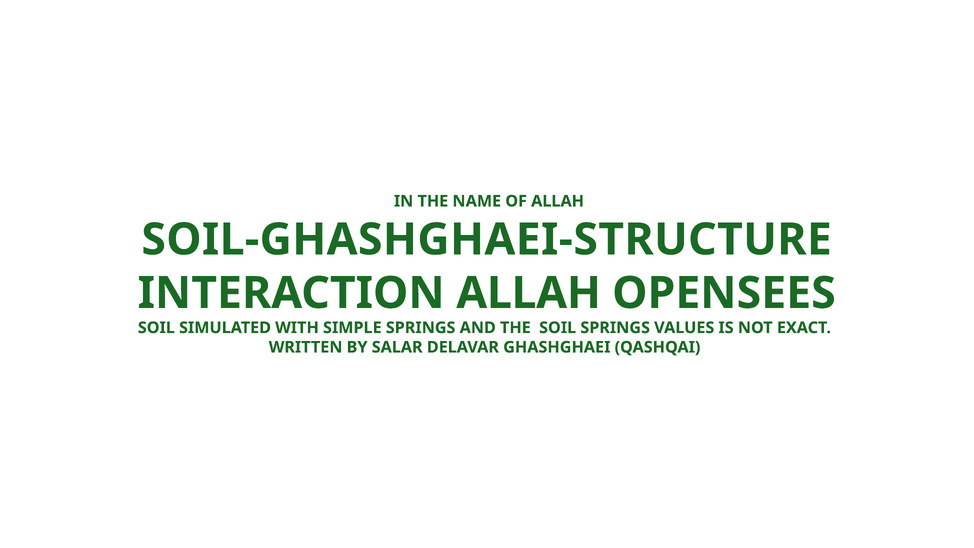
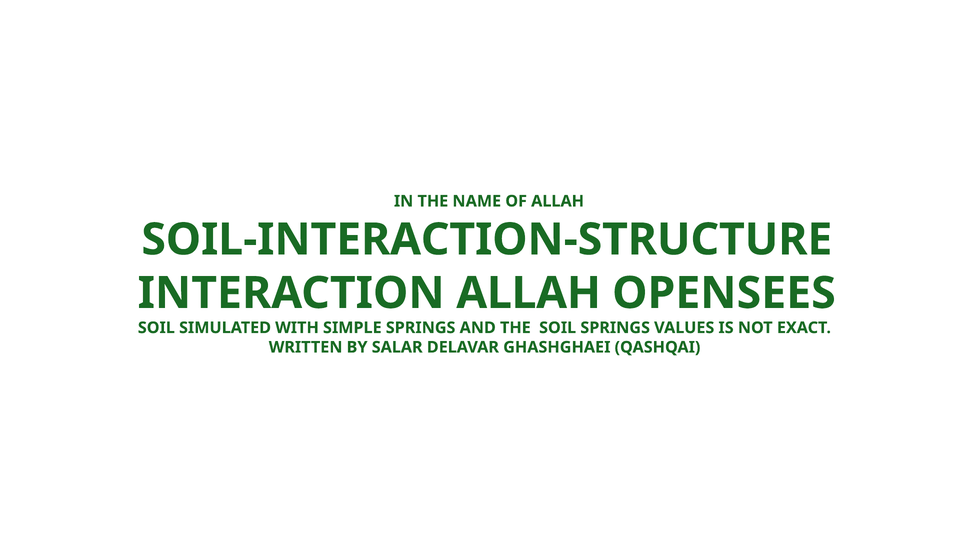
SOIL-GHASHGHAEI-STRUCTURE: SOIL-GHASHGHAEI-STRUCTURE -> SOIL-INTERACTION-STRUCTURE (487, 240)
